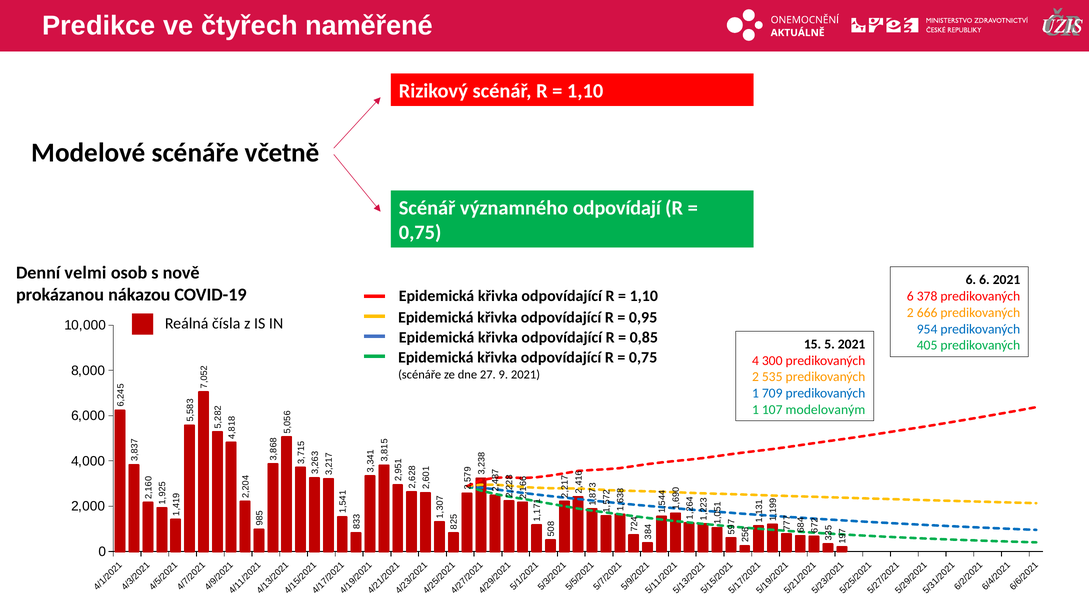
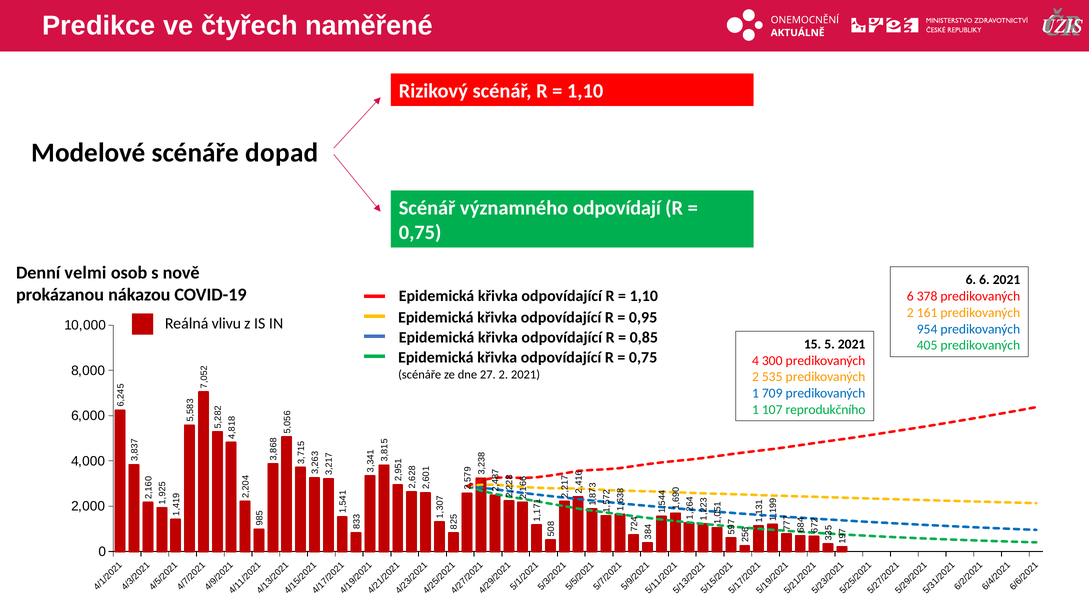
včetně: včetně -> dopad (282, 153)
666: 666 -> 161 (927, 312)
čísla: čísla -> vlivu (226, 323)
27 9: 9 -> 2 (503, 374)
modelovaným: modelovaným -> reprodukčního (826, 409)
